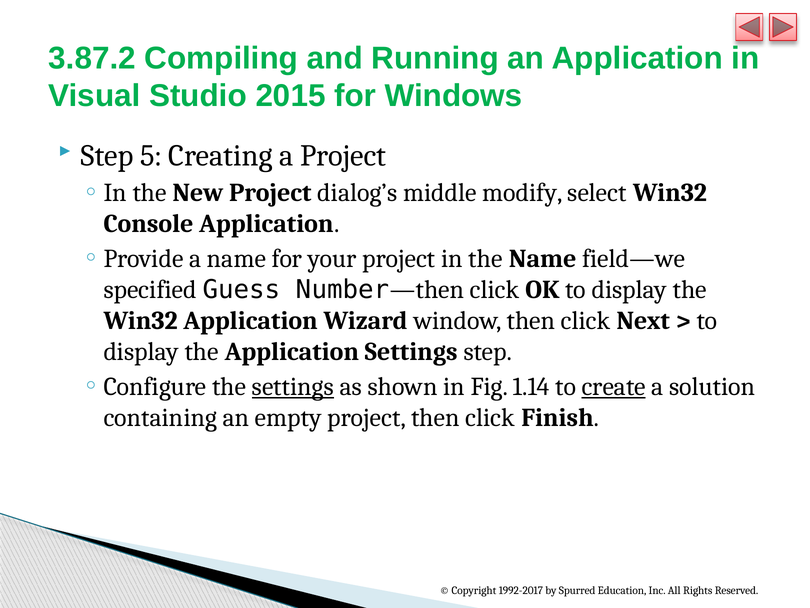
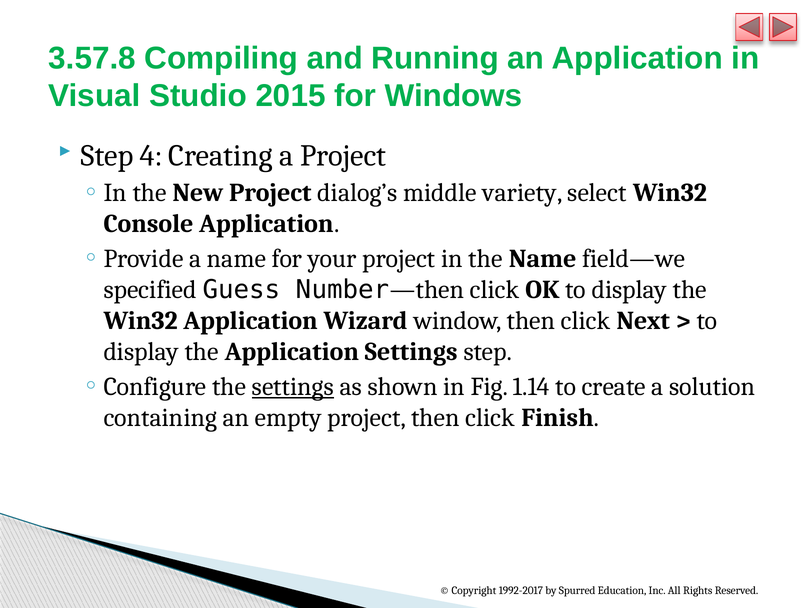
3.87.2: 3.87.2 -> 3.57.8 (92, 58)
5: 5 -> 4 (151, 156)
modify: modify -> variety (522, 193)
create underline: present -> none (614, 386)
